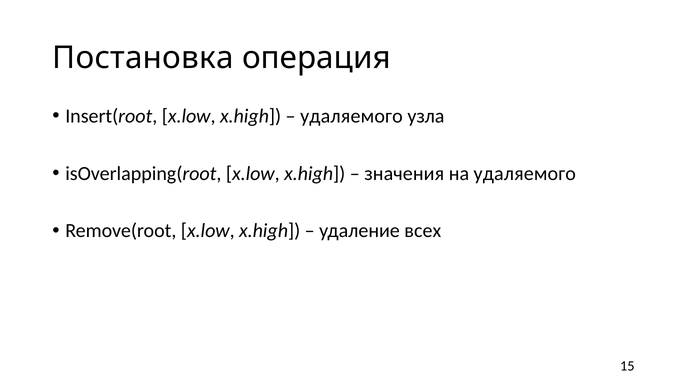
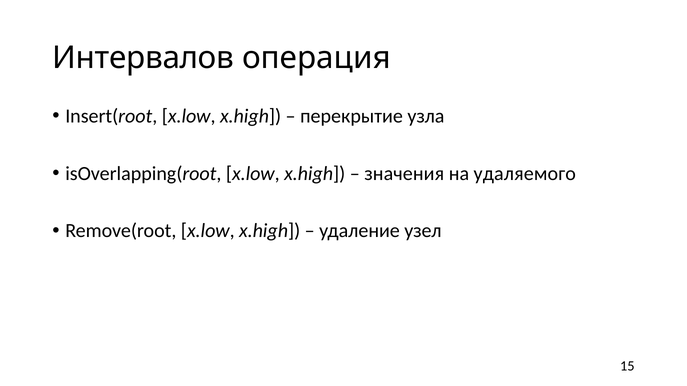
Постановка: Постановка -> Интервалов (143, 58)
удаляемого: удаляемого -> перекрытие (352, 116)
всех: всех -> узел (423, 231)
